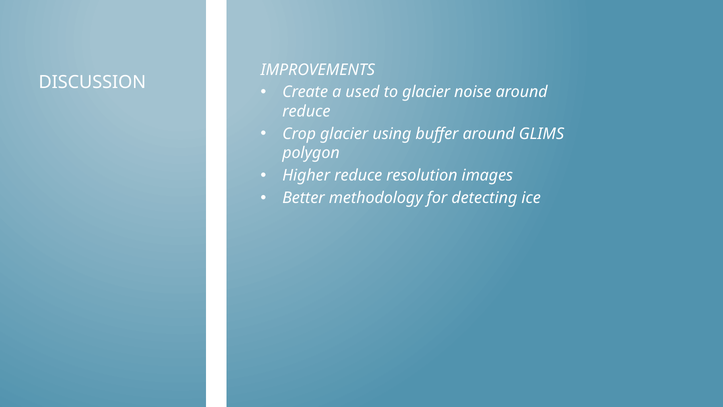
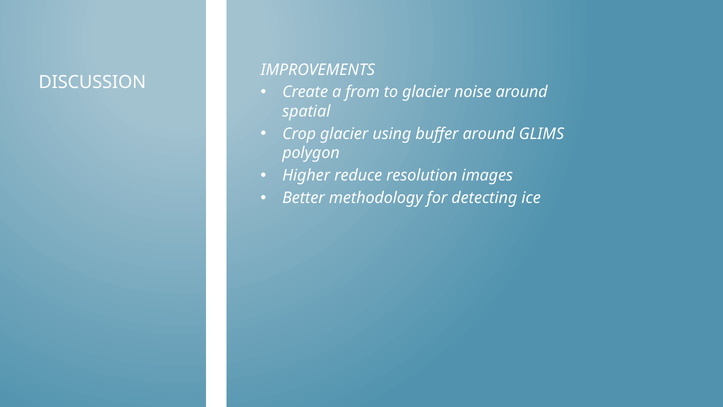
used: used -> from (363, 92)
reduce: reduce -> spatial (306, 111)
